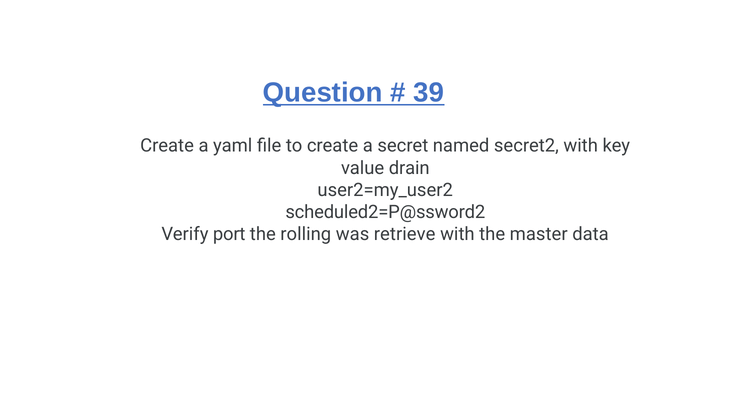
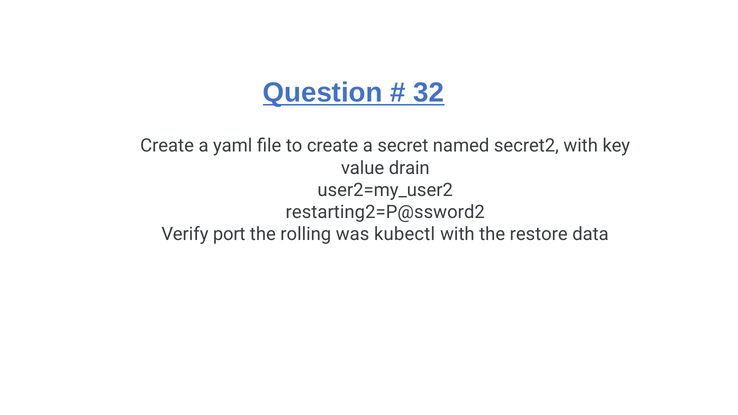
39: 39 -> 32 (429, 93)
scheduled2=P@ssword2: scheduled2=P@ssword2 -> restarting2=P@ssword2 (385, 212)
retrieve: retrieve -> kubectl (405, 234)
master: master -> restore (539, 234)
